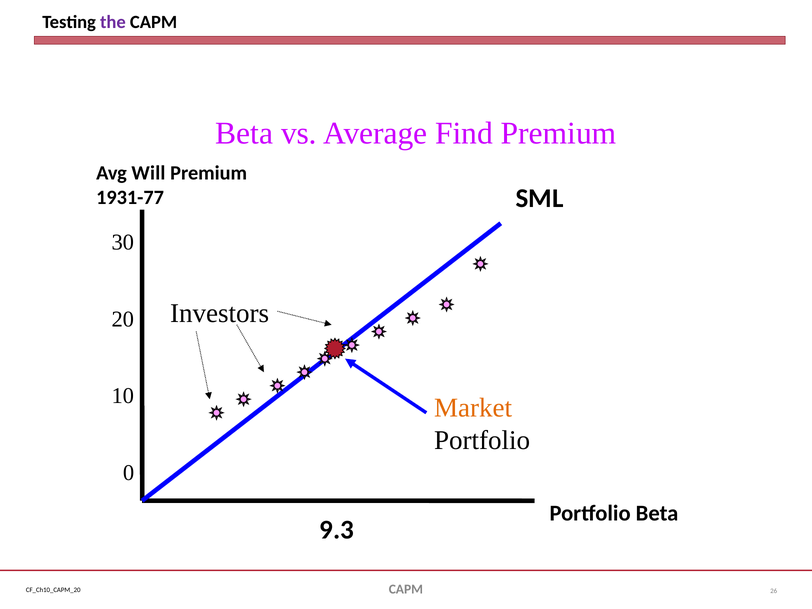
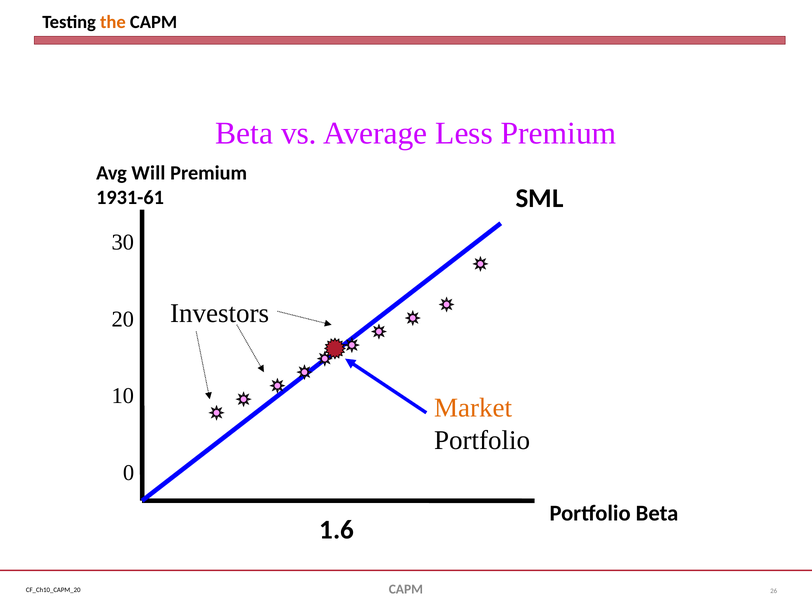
the colour: purple -> orange (113, 22)
Find: Find -> Less (464, 133)
1931-77: 1931-77 -> 1931-61 (130, 198)
9.3: 9.3 -> 1.6 (337, 530)
